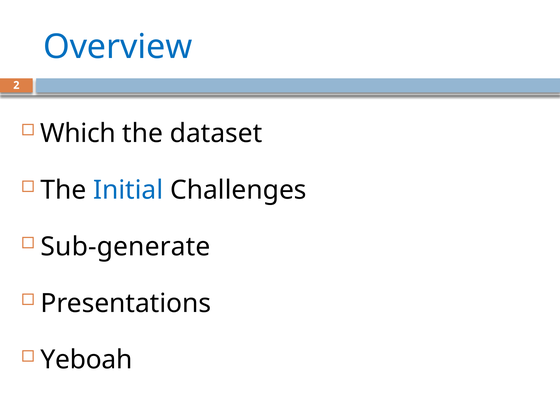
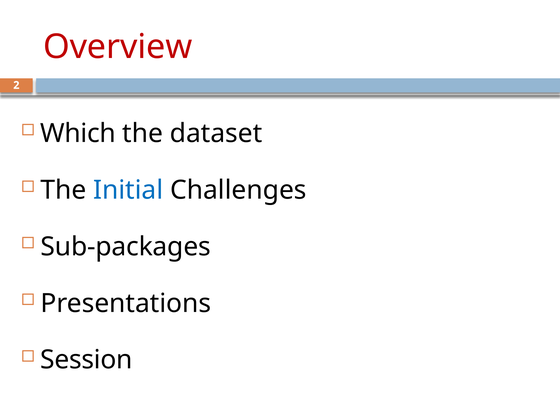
Overview colour: blue -> red (118, 47)
Sub-generate: Sub-generate -> Sub-packages (126, 247)
Yeboah: Yeboah -> Session (86, 360)
